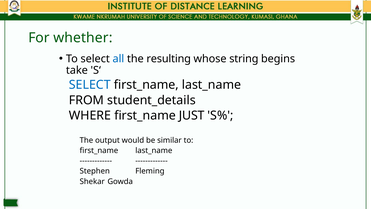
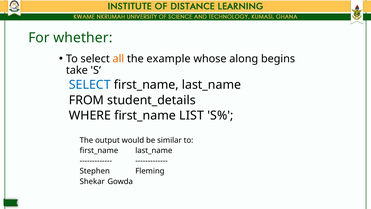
all colour: blue -> orange (118, 59)
resulting: resulting -> example (169, 59)
string: string -> along (244, 59)
JUST: JUST -> LIST (192, 115)
